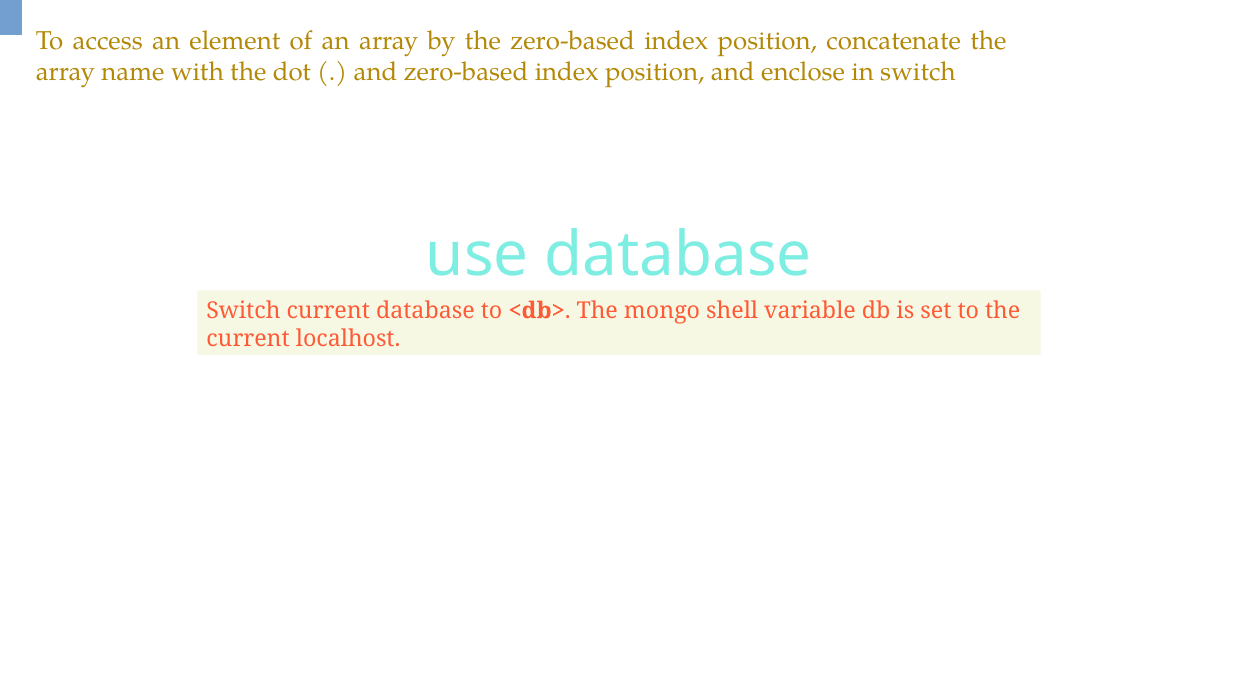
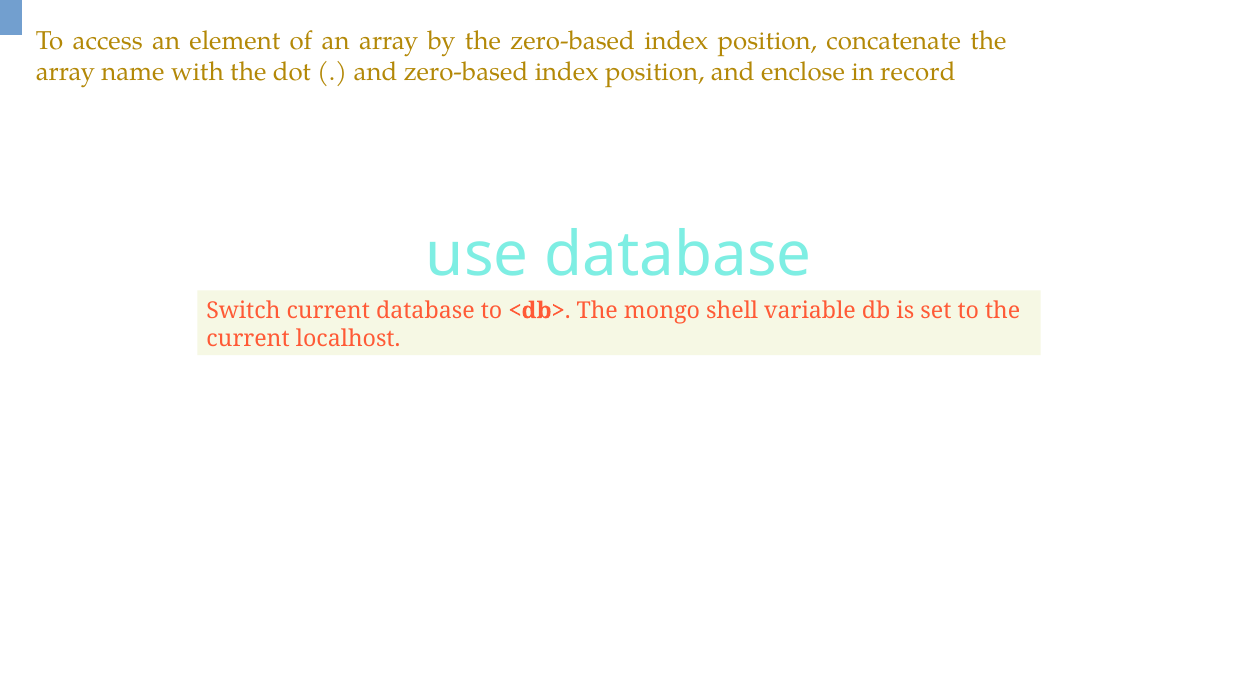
in switch: switch -> record (918, 72)
